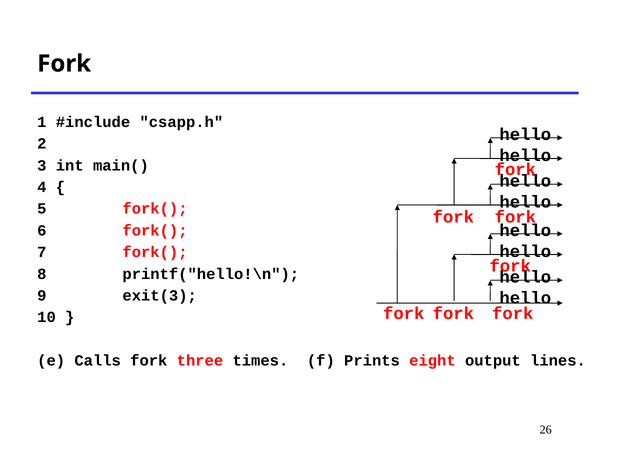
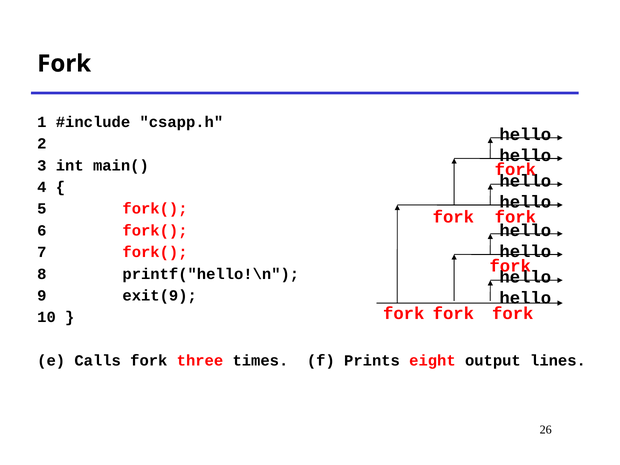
exit(3: exit(3 -> exit(9 (160, 296)
